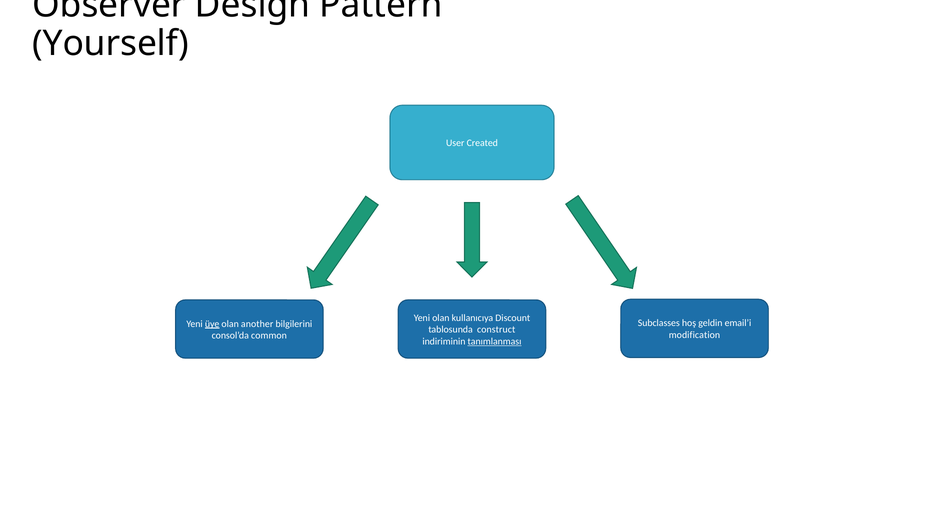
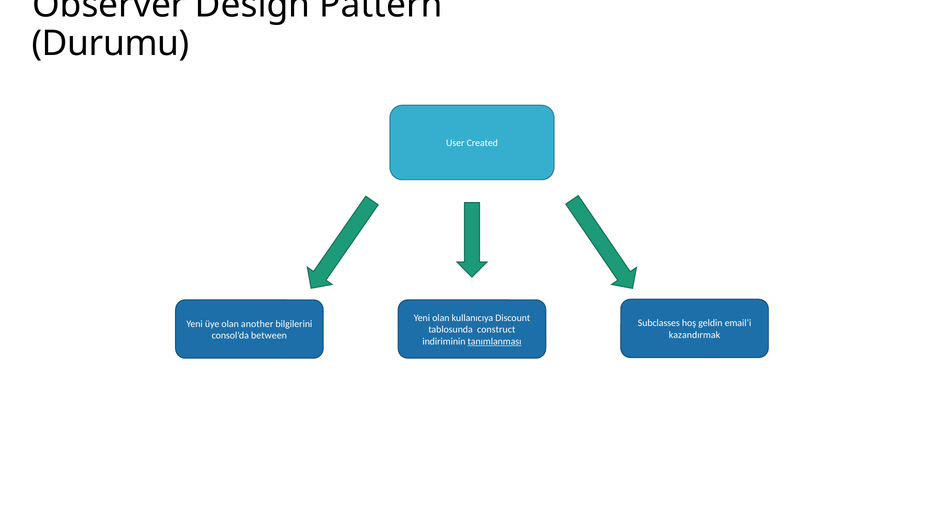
Yourself: Yourself -> Durumu (111, 43)
üye underline: present -> none (212, 324)
modification: modification -> kazandırmak (694, 335)
common: common -> between (269, 336)
